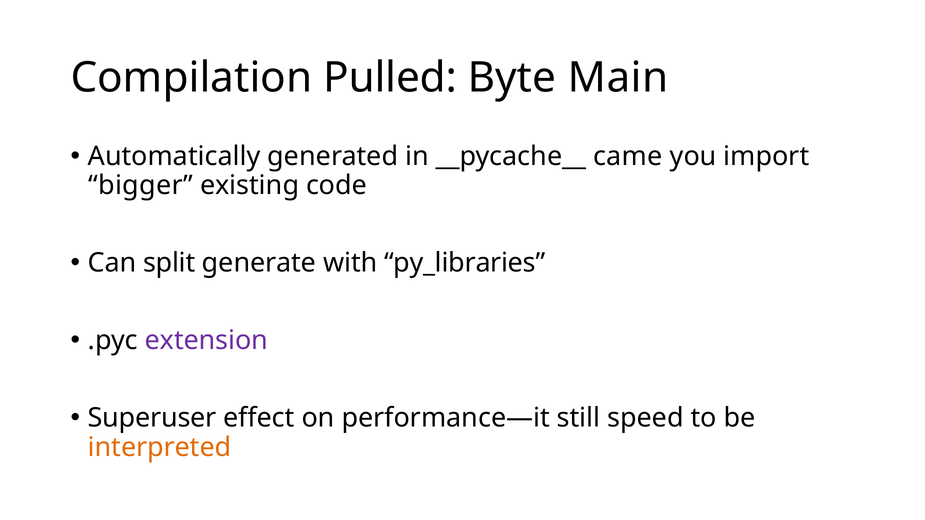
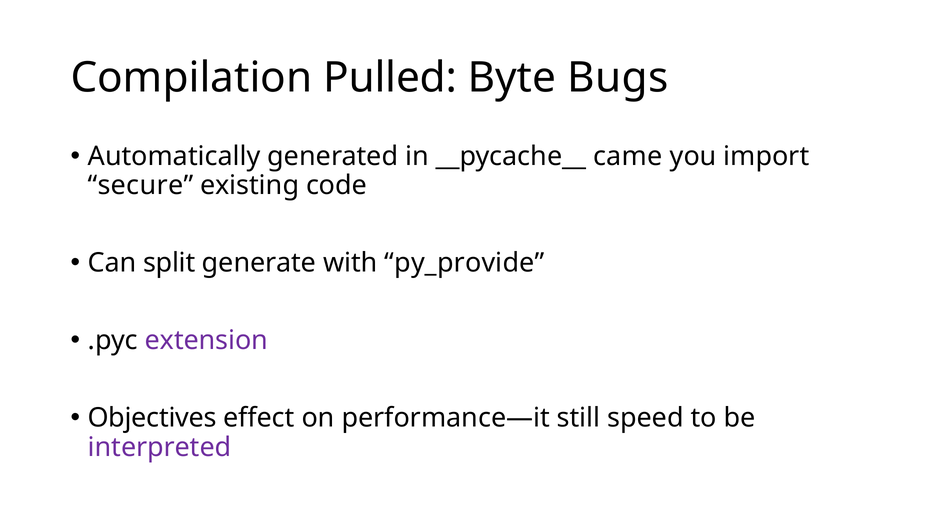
Main: Main -> Bugs (618, 78)
bigger: bigger -> secure (141, 186)
py_libraries: py_libraries -> py_provide (464, 263)
Superuser: Superuser -> Objectives (152, 418)
interpreted colour: orange -> purple (160, 447)
